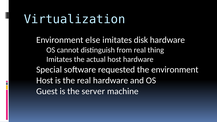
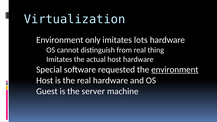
else: else -> only (93, 40)
disk: disk -> lots (141, 40)
environment underline: none -> present (175, 70)
